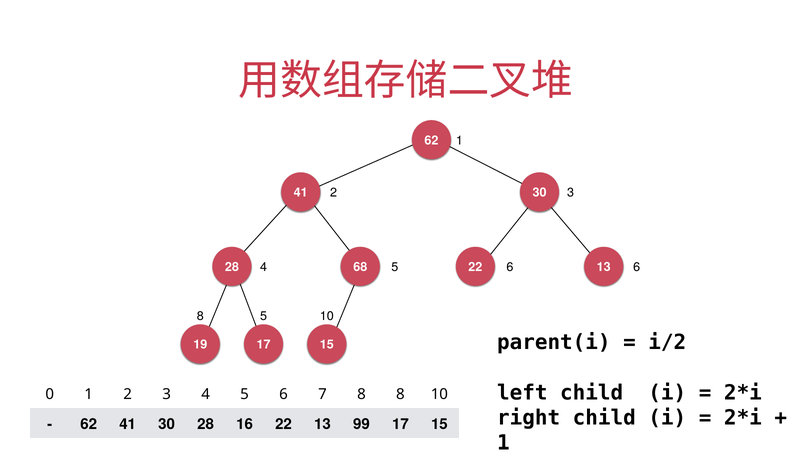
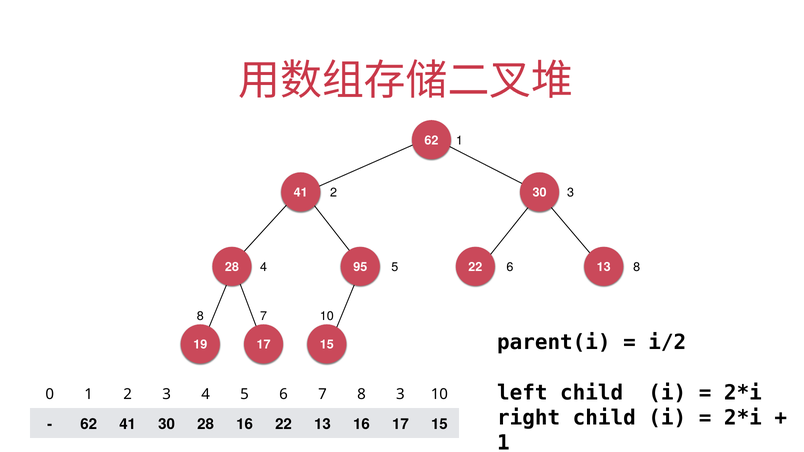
6 6: 6 -> 8 (637, 267)
68: 68 -> 95 (360, 267)
8 5: 5 -> 7 (264, 316)
8 8: 8 -> 3 (400, 394)
13 99: 99 -> 16 (361, 424)
